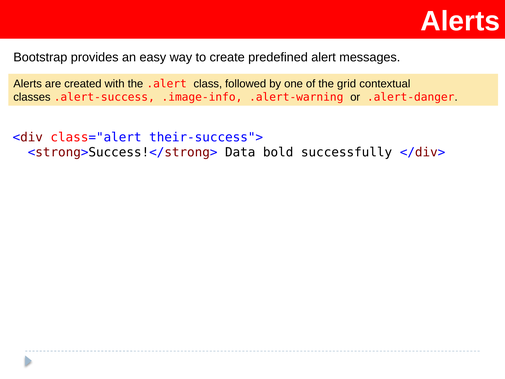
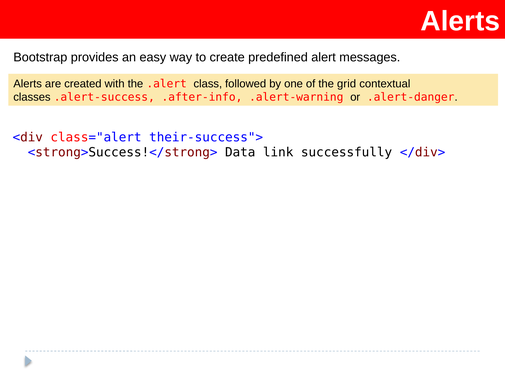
.image-info: .image-info -> .after-info (202, 97)
bold: bold -> link (278, 152)
